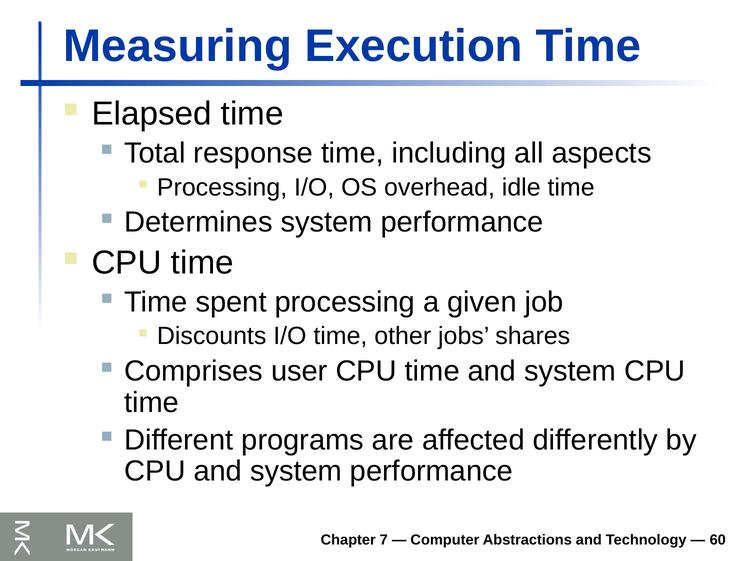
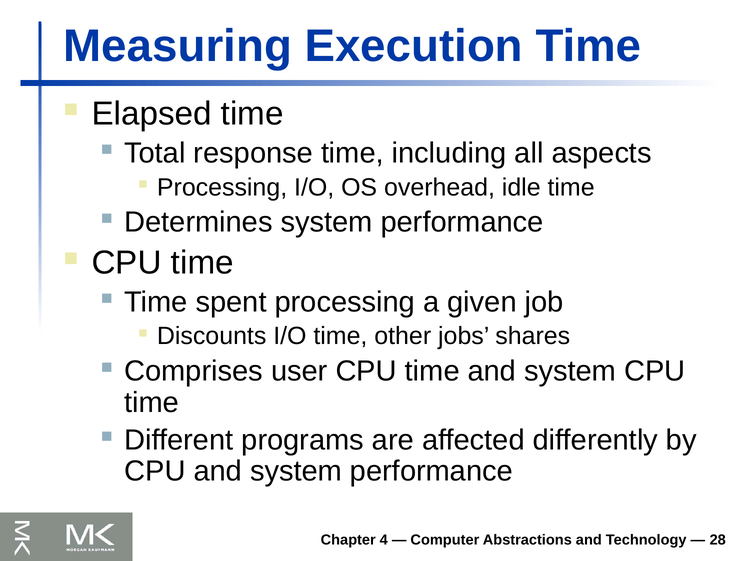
7: 7 -> 4 (384, 540)
60: 60 -> 28 (718, 540)
